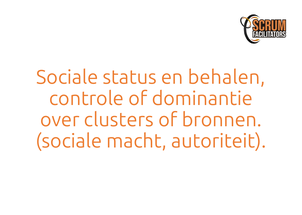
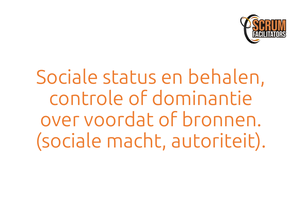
clusters: clusters -> voordat (119, 120)
